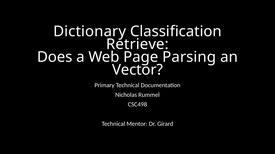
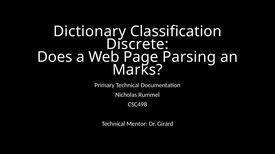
Retrieve: Retrieve -> Discrete (137, 44)
Vector: Vector -> Marks (137, 70)
